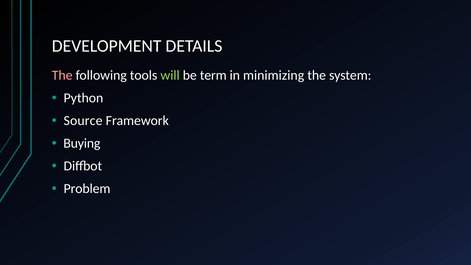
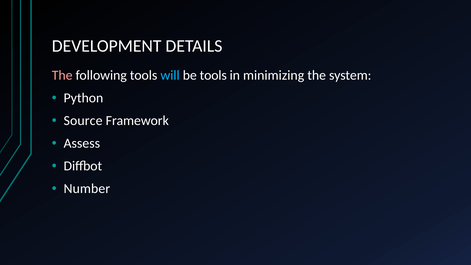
will colour: light green -> light blue (170, 75)
be term: term -> tools (213, 75)
Buying: Buying -> Assess (82, 143)
Problem: Problem -> Number (87, 189)
